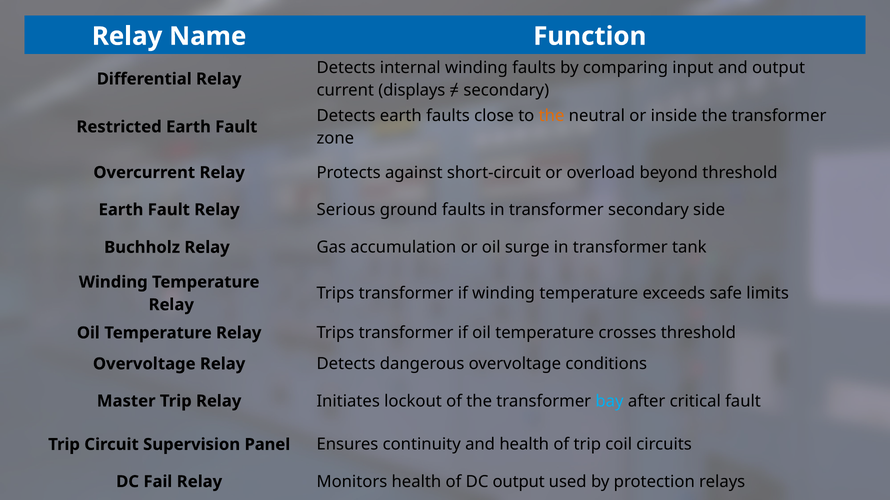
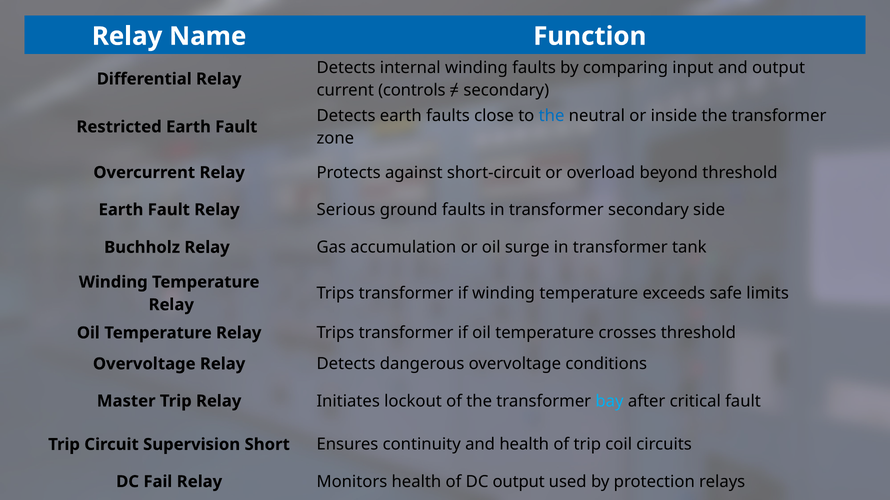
displays: displays -> controls (412, 90)
the colour: orange -> blue (552, 116)
Panel: Panel -> Short (267, 445)
